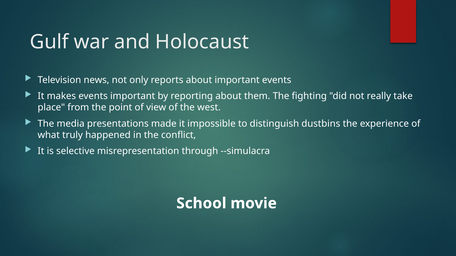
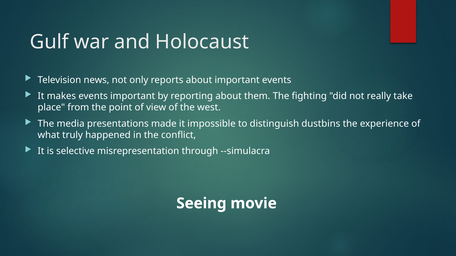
School: School -> Seeing (201, 204)
